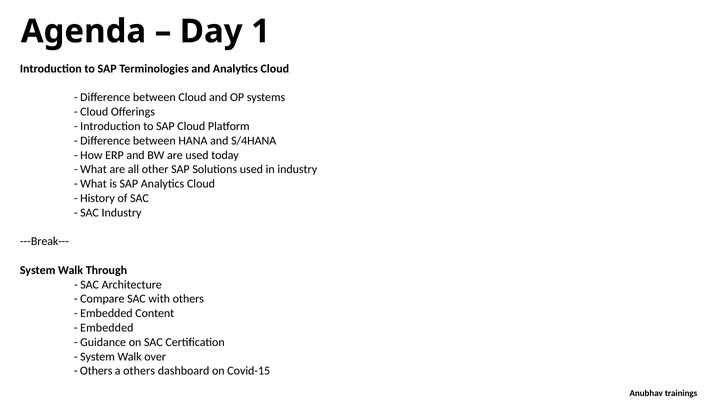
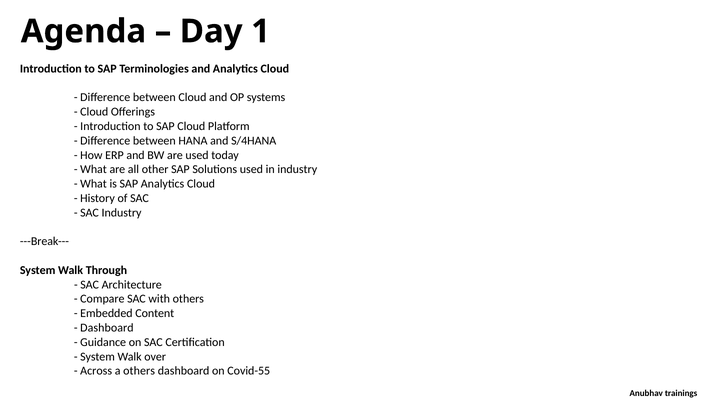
Embedded: Embedded -> Dashboard (107, 328)
Others: Others -> Across (96, 371)
Covid-15: Covid-15 -> Covid-55 (249, 371)
